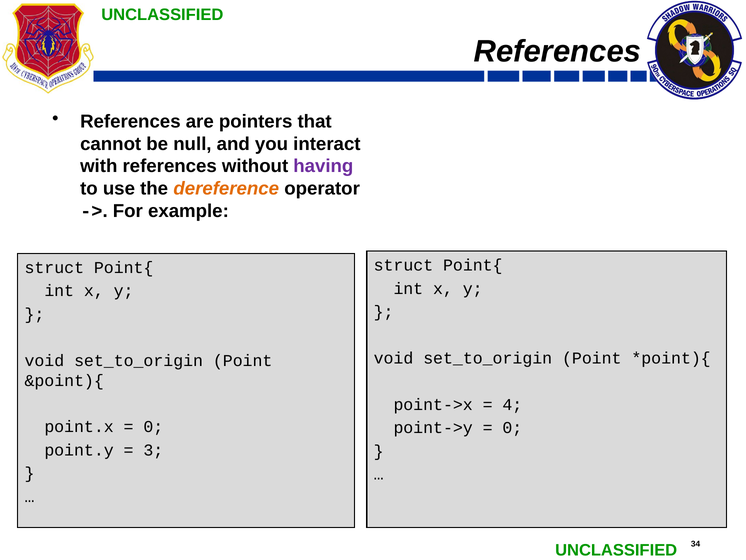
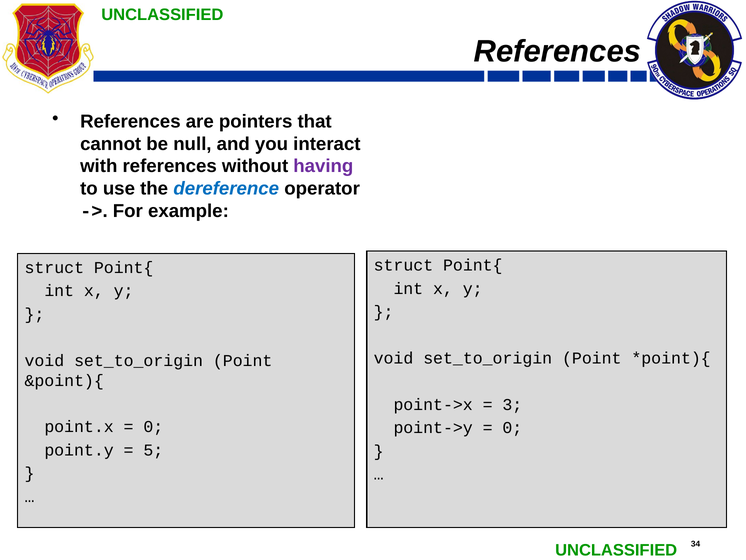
dereference colour: orange -> blue (226, 189)
4: 4 -> 3 (512, 404)
3: 3 -> 5 (153, 450)
